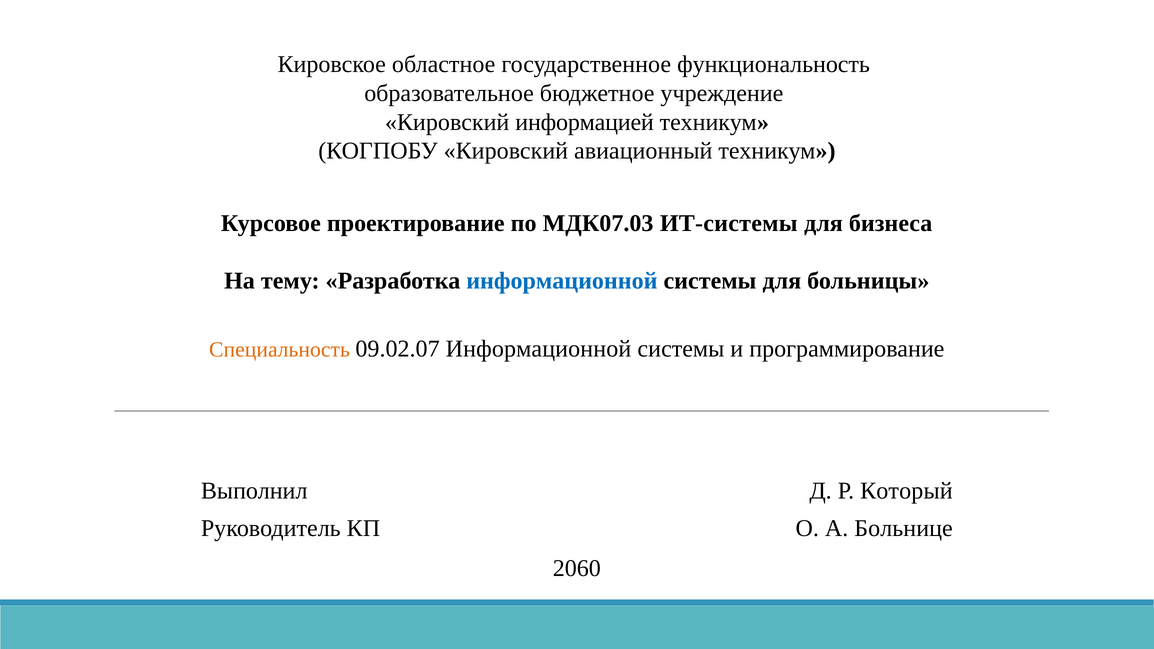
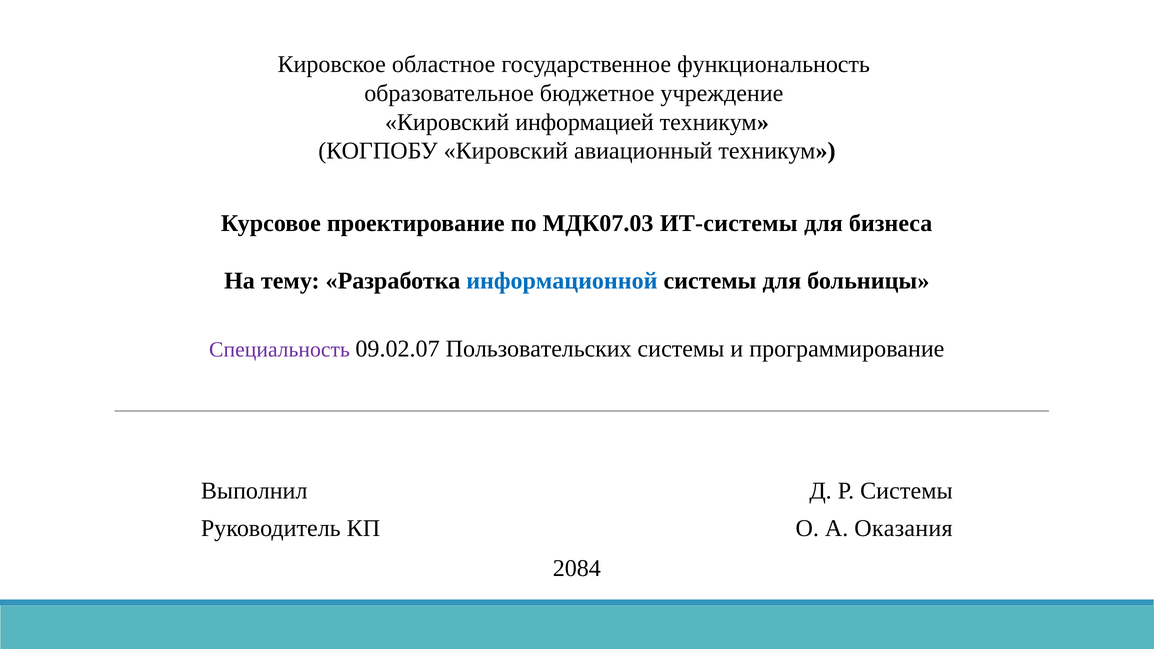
Специальность colour: orange -> purple (280, 350)
09.02.07 Информационной: Информационной -> Пользовательских (539, 349)
Р Который: Который -> Системы (906, 491)
Больнице: Больнице -> Оказания (903, 528)
2060: 2060 -> 2084 (577, 568)
